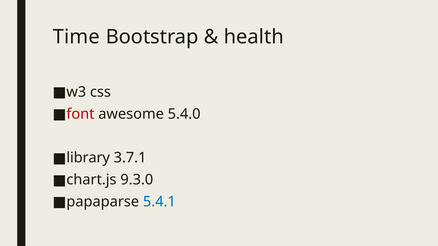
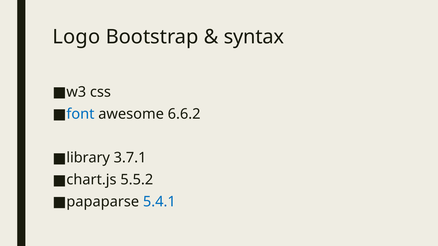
Time: Time -> Logo (76, 37)
health: health -> syntax (254, 37)
font colour: red -> blue (80, 114)
5.4.0: 5.4.0 -> 6.6.2 (184, 114)
9.3.0: 9.3.0 -> 5.5.2 (137, 180)
